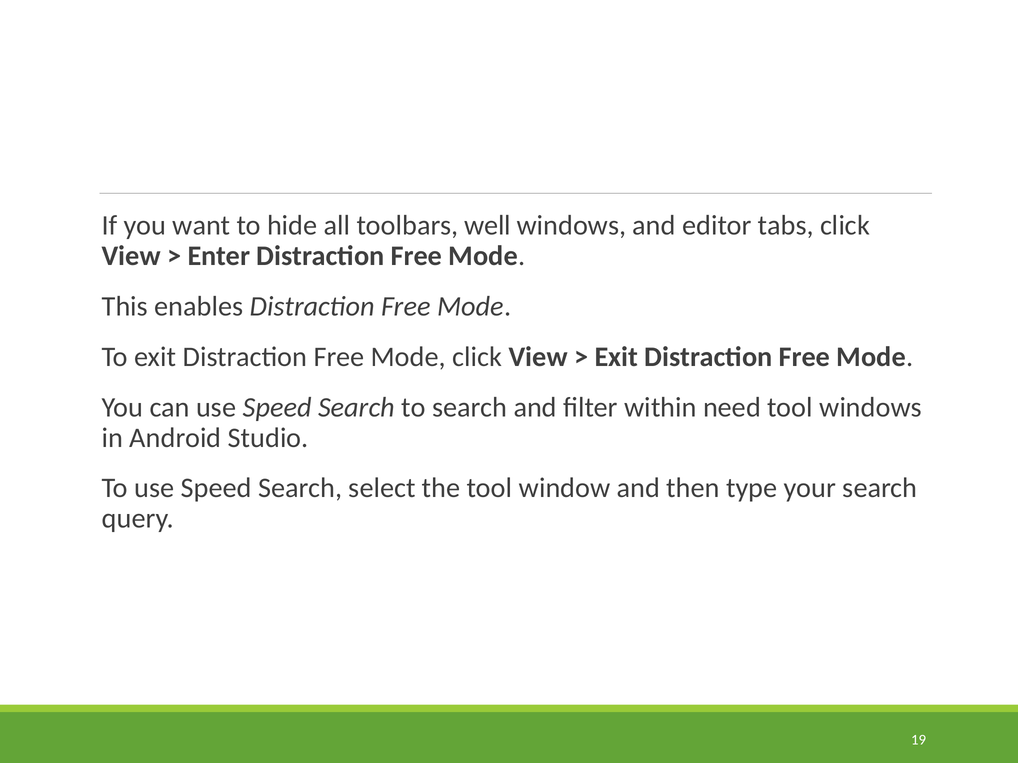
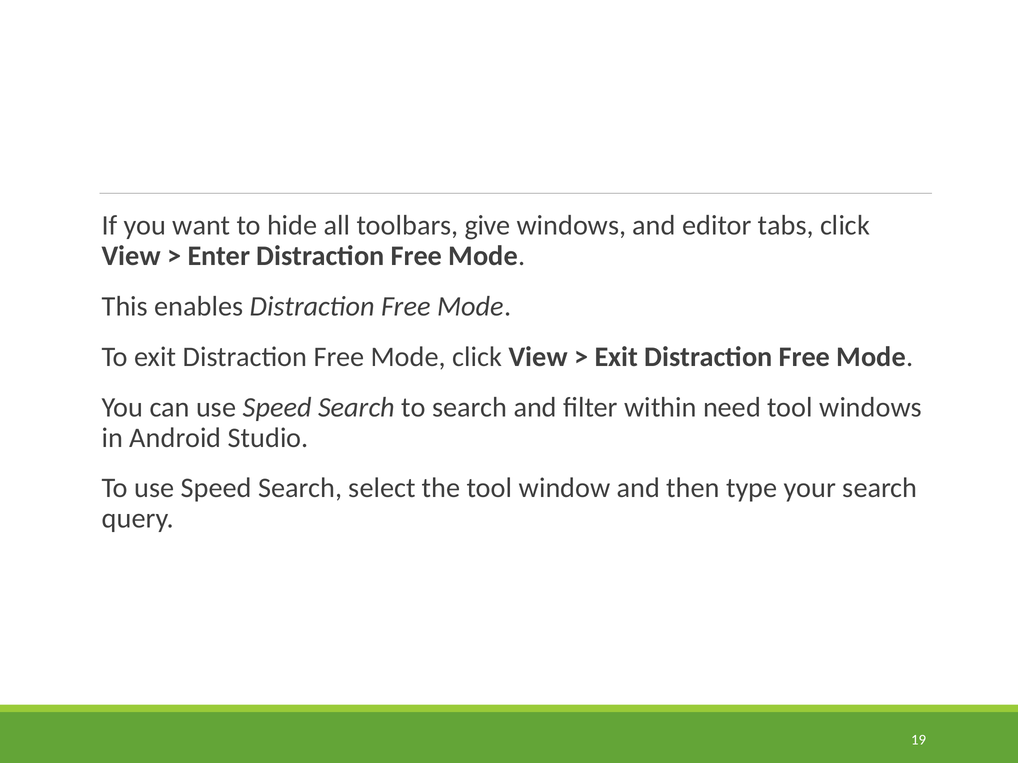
well: well -> give (488, 226)
